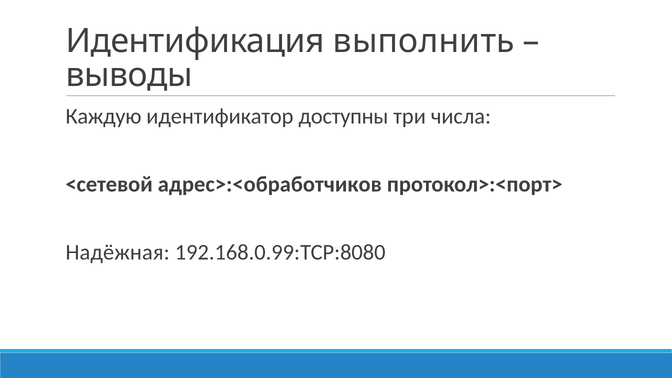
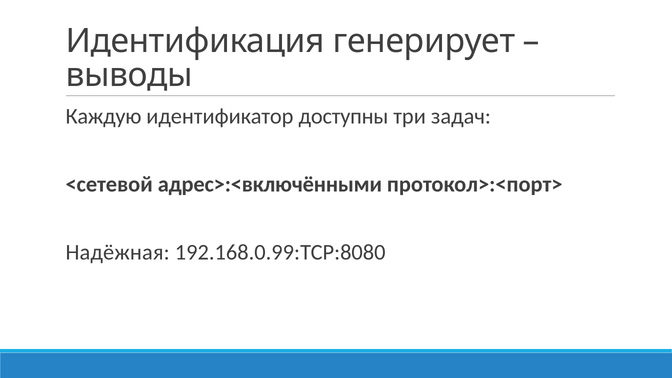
выполнить: выполнить -> генерирует (424, 41)
числа: числа -> задач (461, 116)
адрес>:<обработчиков: адрес>:<обработчиков -> адрес>:<включёнными (270, 184)
